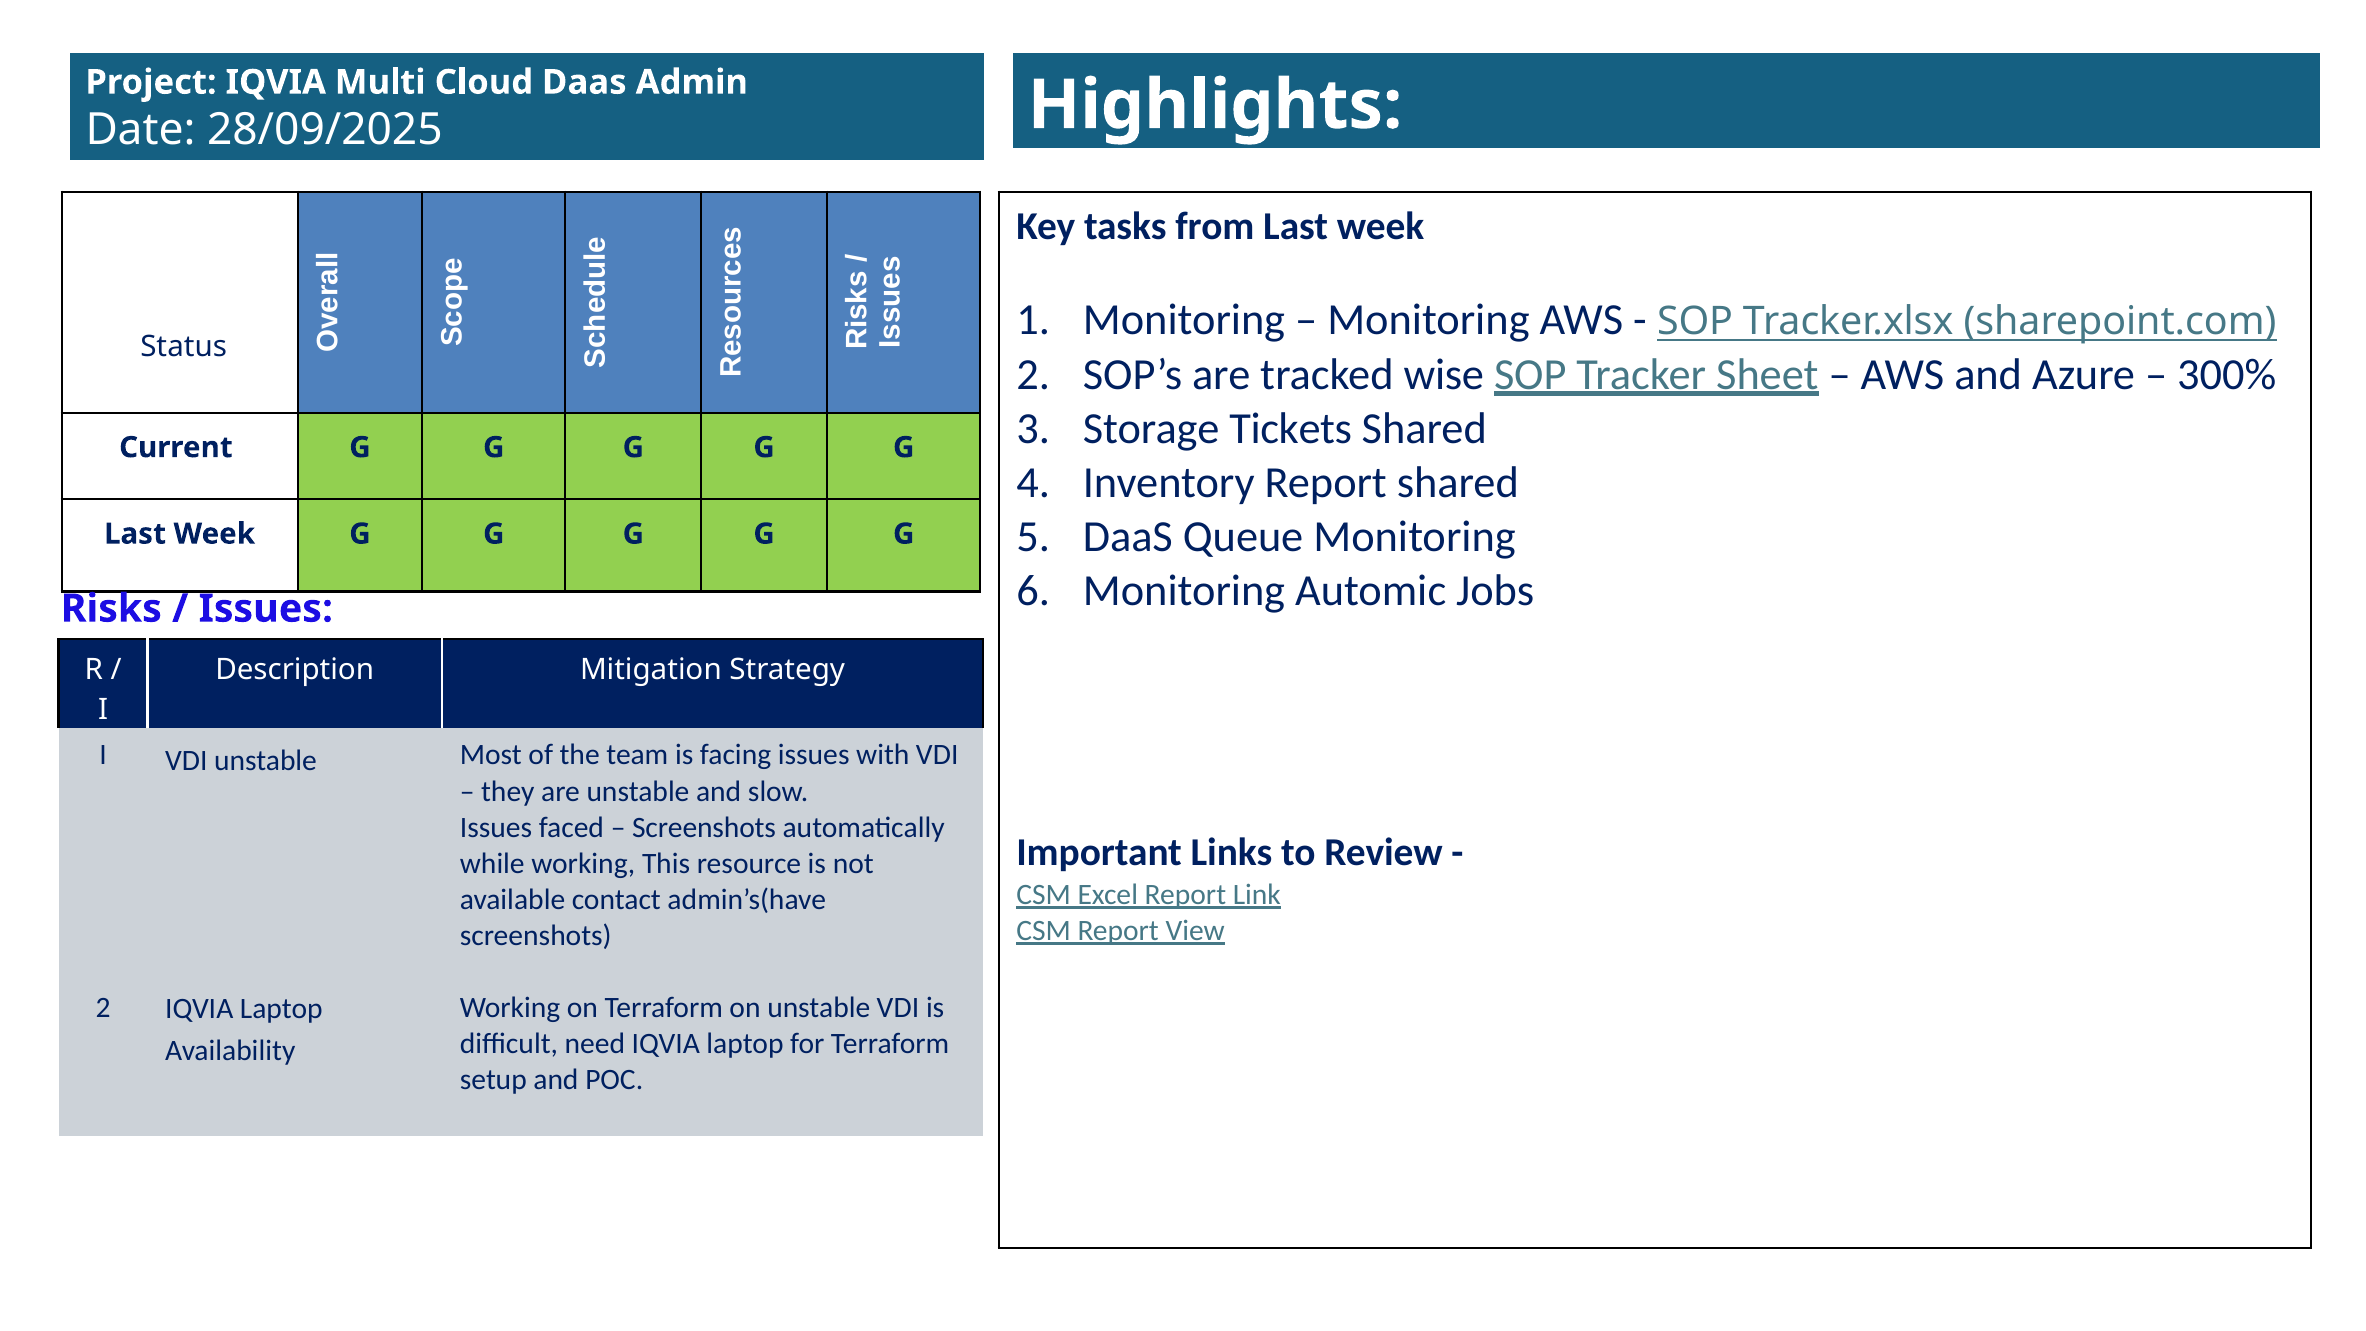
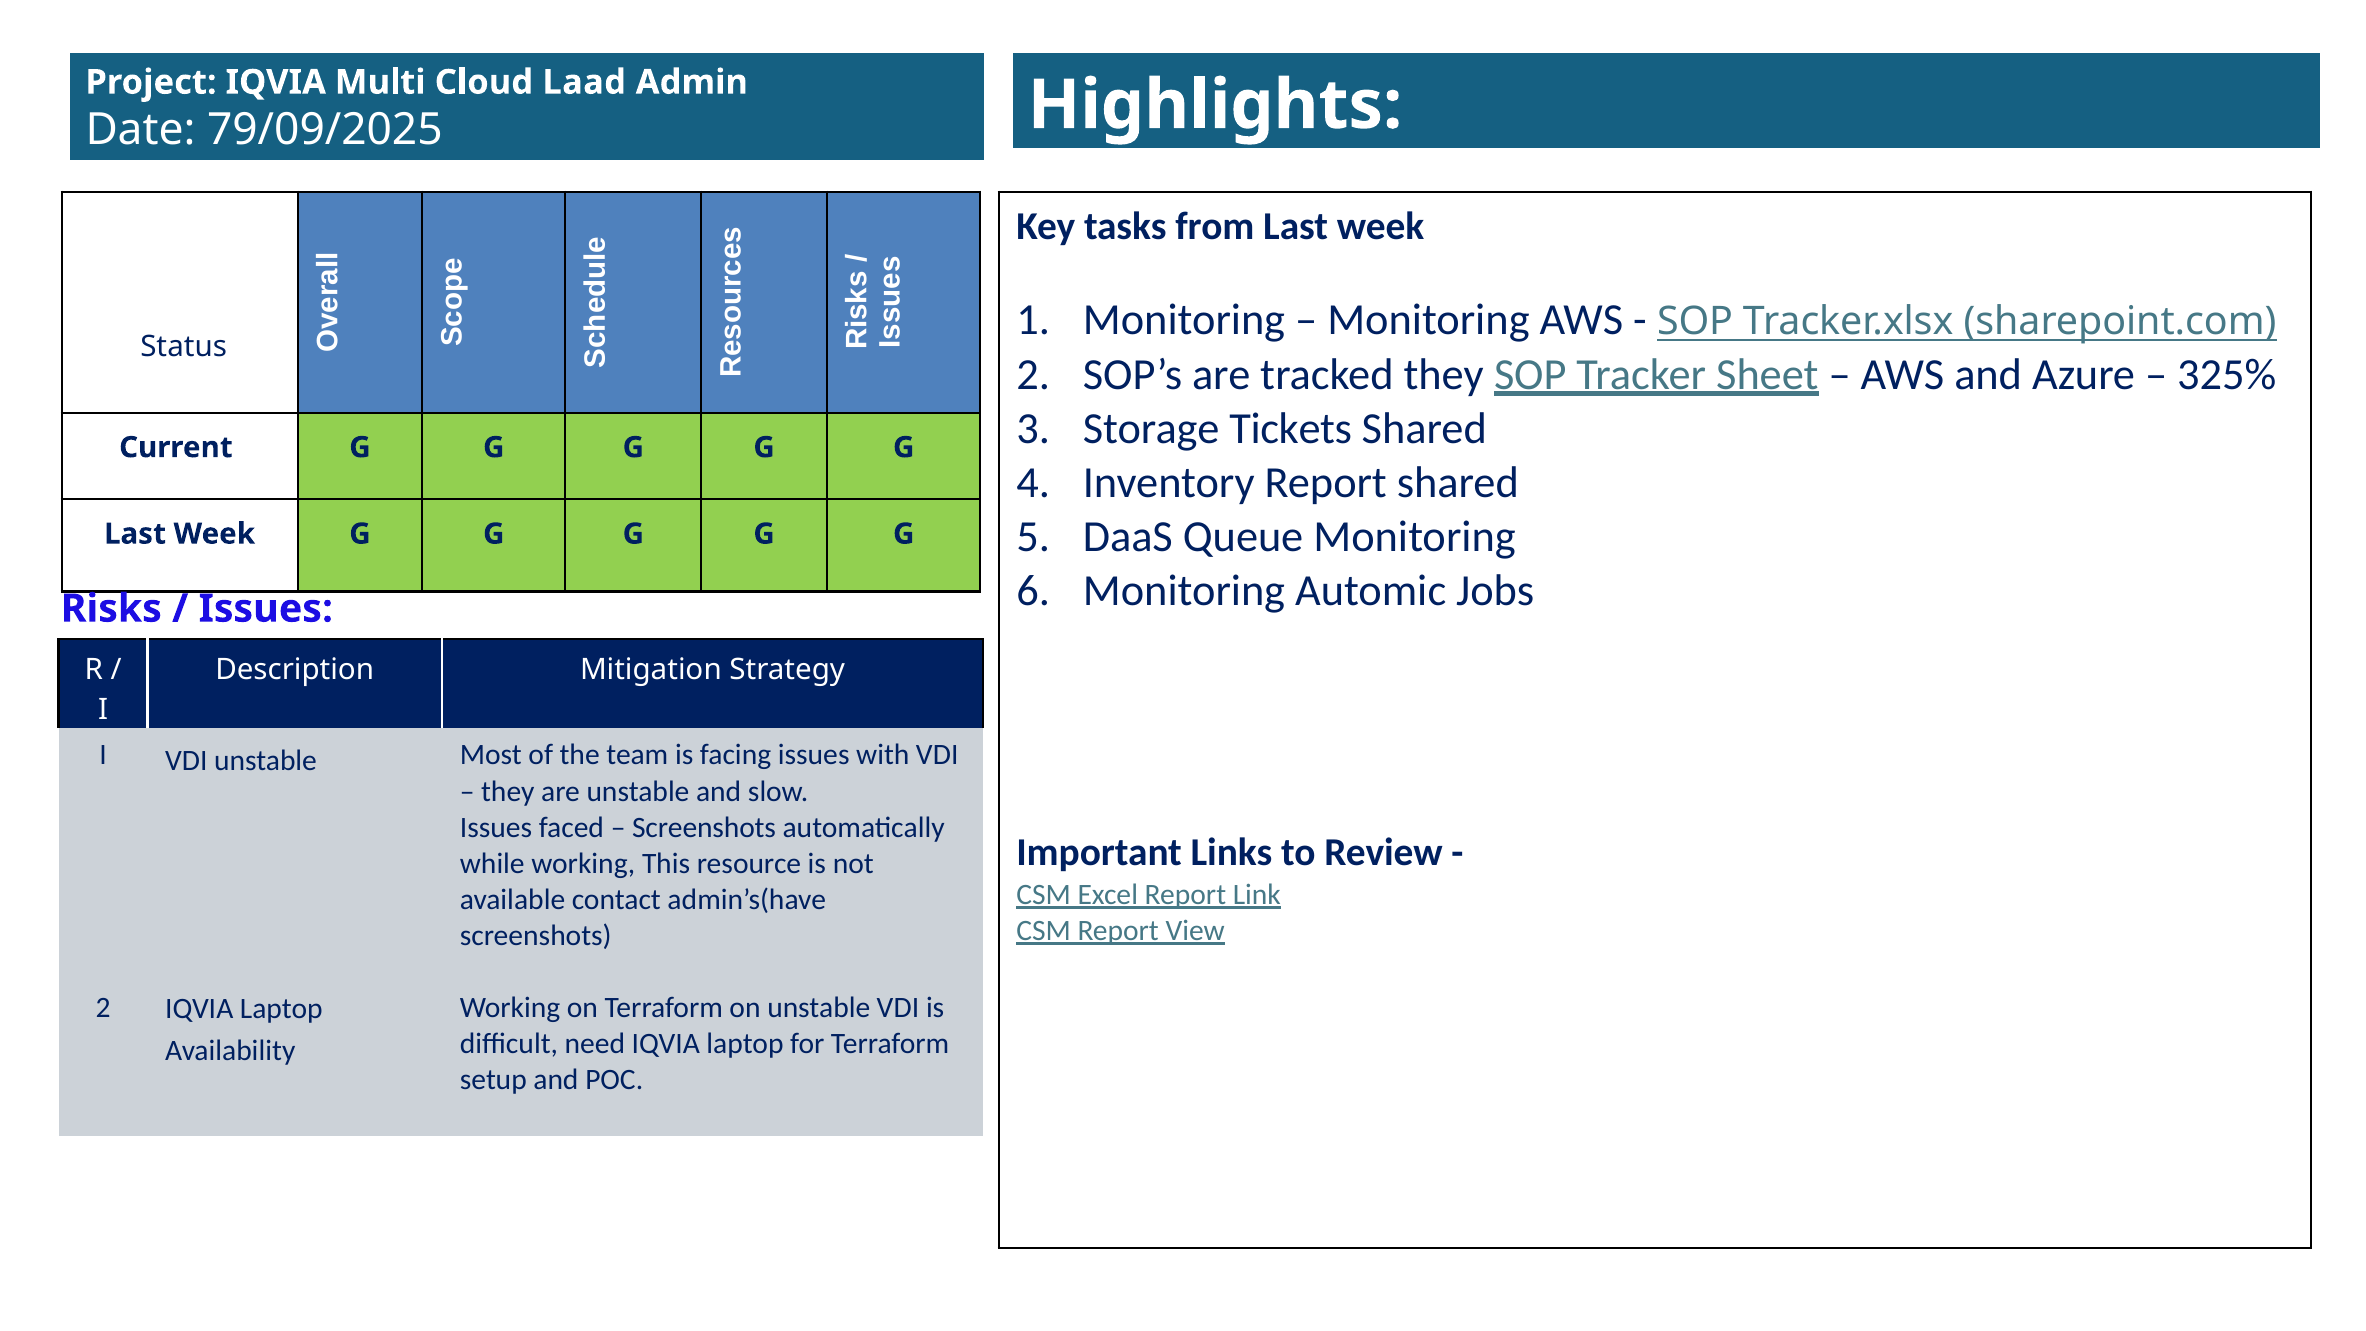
Cloud Daas: Daas -> Laad (584, 82)
28/09/2025: 28/09/2025 -> 79/09/2025 (325, 130)
tracked wise: wise -> they (1444, 374)
300%: 300% -> 325% (2227, 374)
